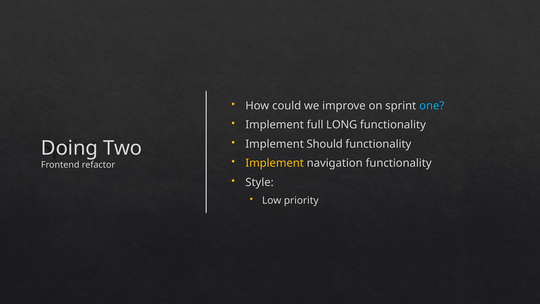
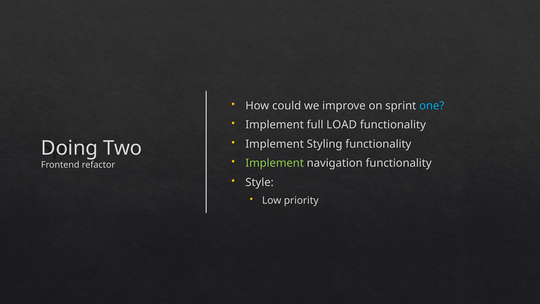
LONG: LONG -> LOAD (342, 125)
Should: Should -> Styling (325, 144)
Implement colour: yellow -> light green (275, 163)
